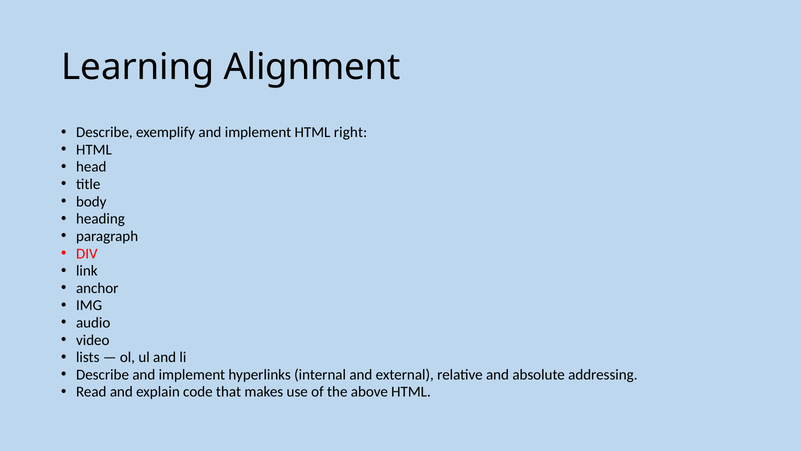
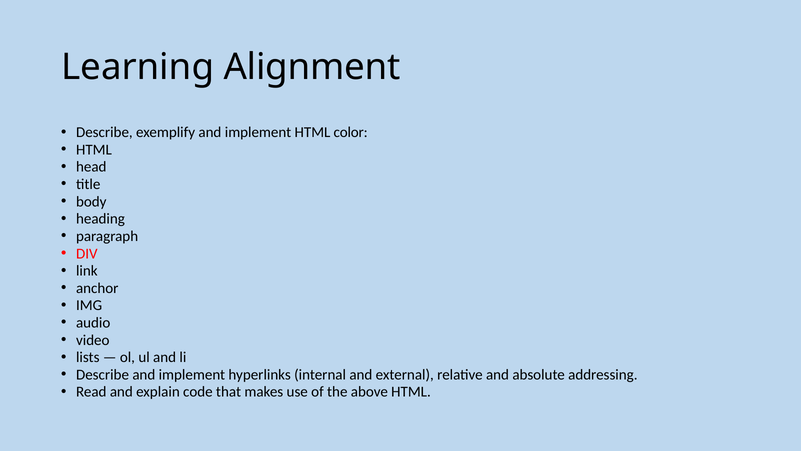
right: right -> color (351, 132)
